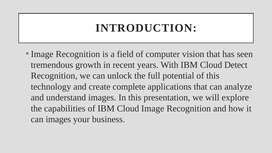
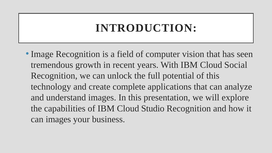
Detect: Detect -> Social (236, 65)
Cloud Image: Image -> Studio (153, 108)
